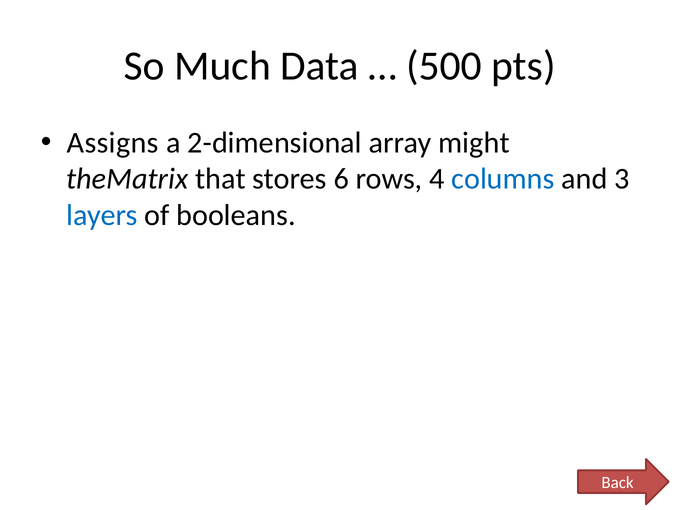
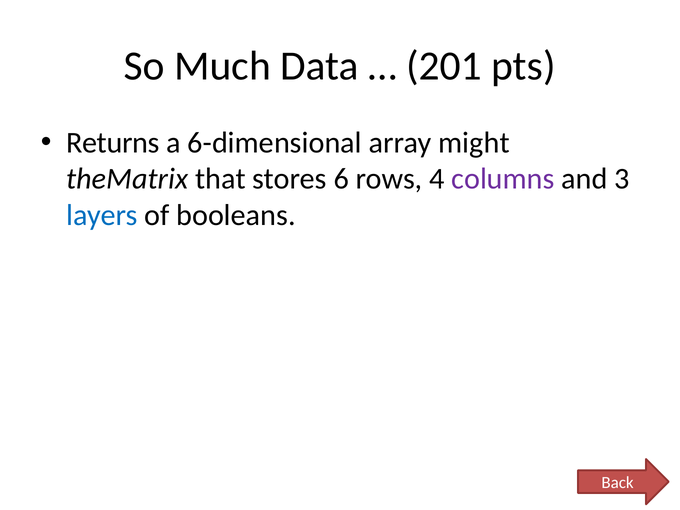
500: 500 -> 201 (444, 66)
Assigns: Assigns -> Returns (113, 143)
2-dimensional: 2-dimensional -> 6-dimensional (275, 143)
columns colour: blue -> purple (503, 179)
